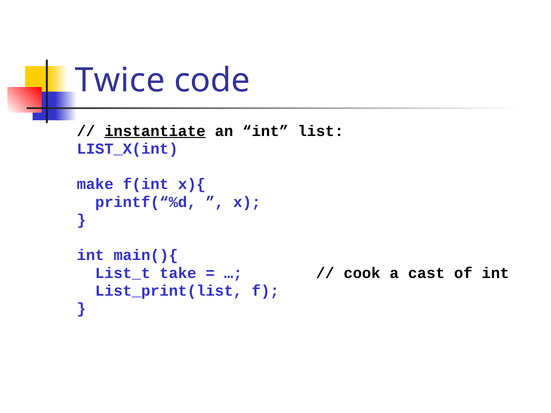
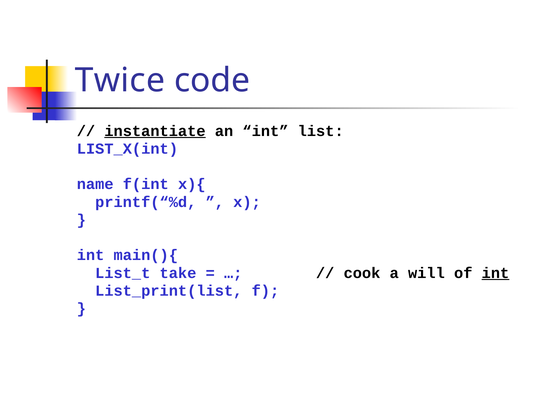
make: make -> name (95, 184)
cast: cast -> will (426, 273)
int underline: none -> present (495, 273)
